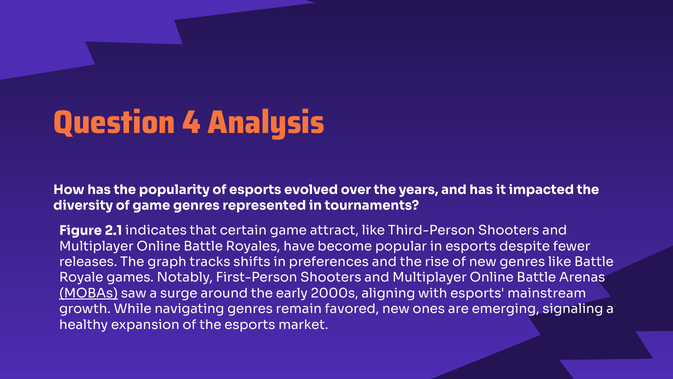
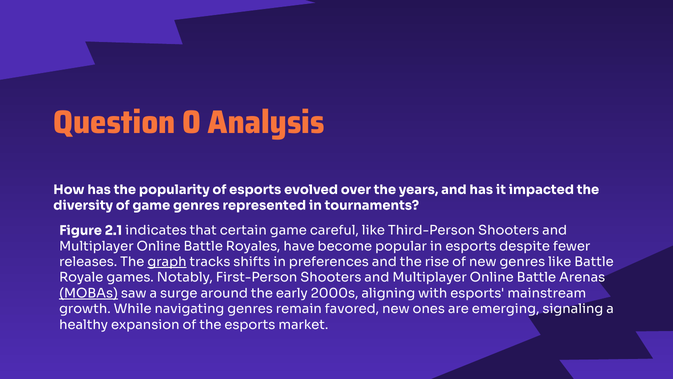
4: 4 -> 0 (192, 122)
attract: attract -> careful (334, 230)
graph underline: none -> present (167, 262)
